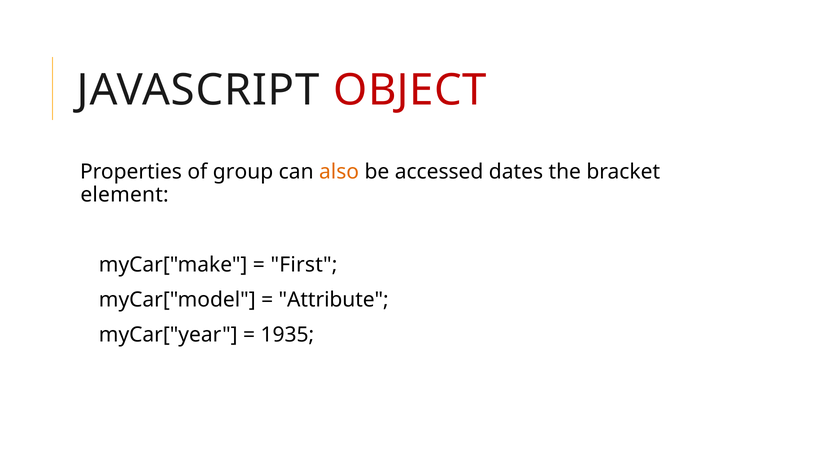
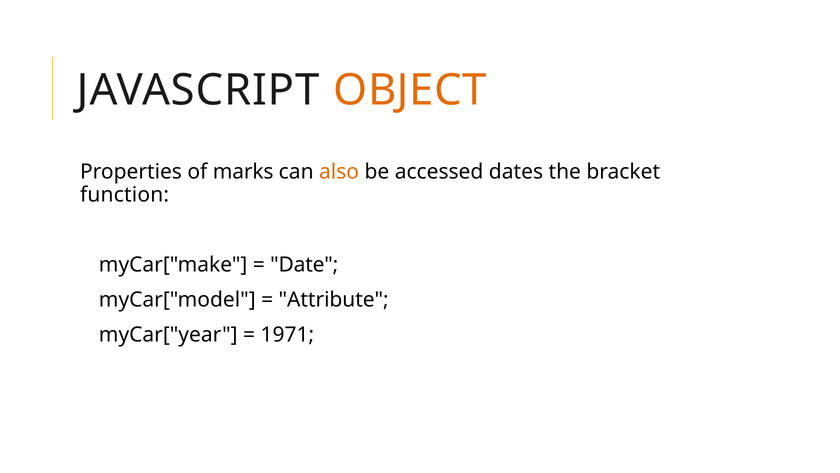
OBJECT colour: red -> orange (410, 90)
group: group -> marks (243, 172)
element: element -> function (125, 195)
First: First -> Date (304, 264)
1935: 1935 -> 1971 (287, 334)
